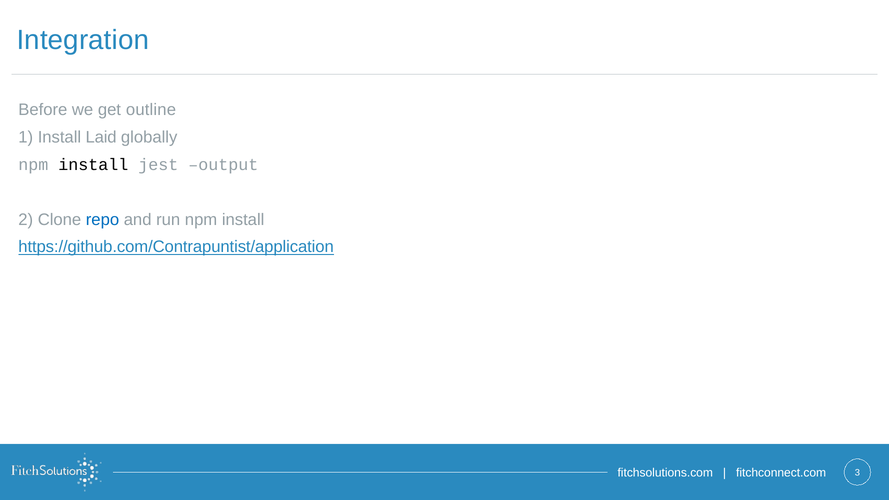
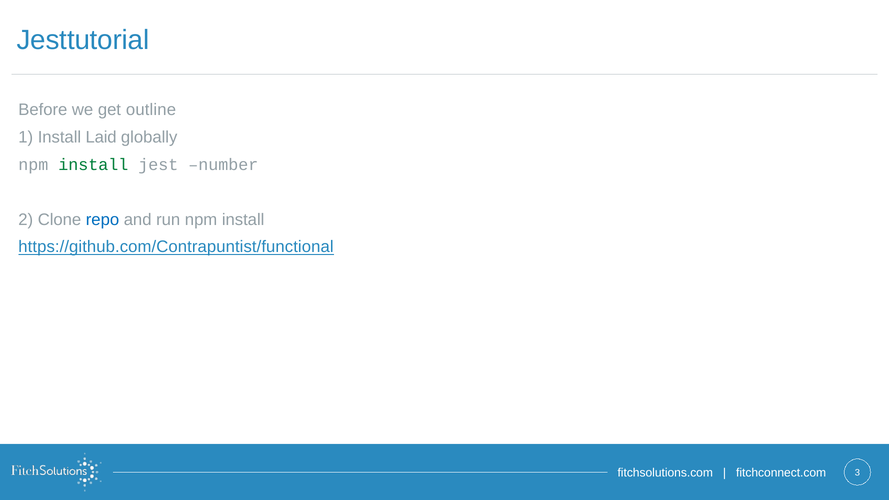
Integration: Integration -> Jesttutorial (83, 40)
install colour: black -> green (93, 165)
output: output -> number (223, 165)
https://github.com/Contrapuntist/application: https://github.com/Contrapuntist/application -> https://github.com/Contrapuntist/functional (176, 247)
